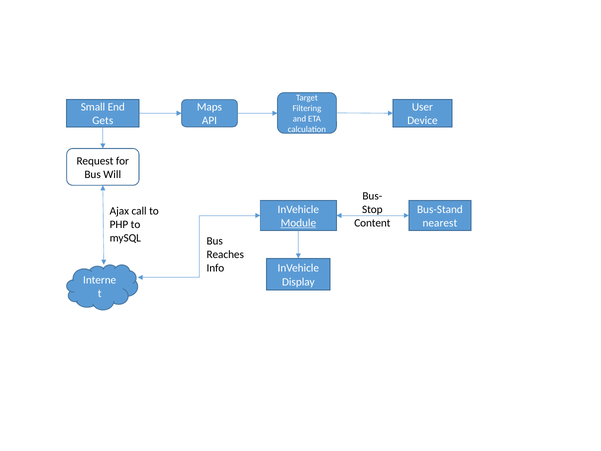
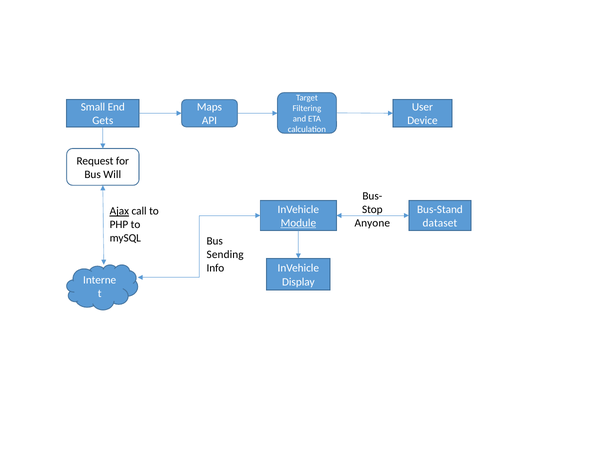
Ajax underline: none -> present (119, 211)
Content: Content -> Anyone (372, 223)
nearest: nearest -> dataset (440, 223)
Reaches: Reaches -> Sending (225, 254)
